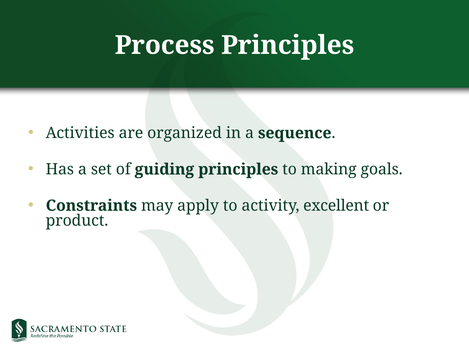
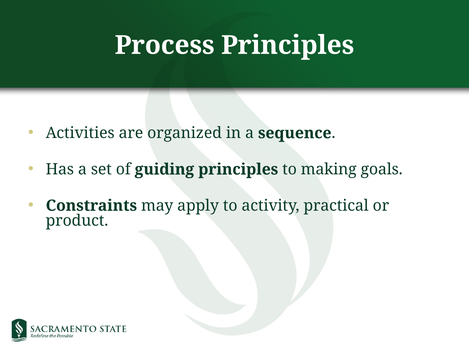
excellent: excellent -> practical (336, 205)
